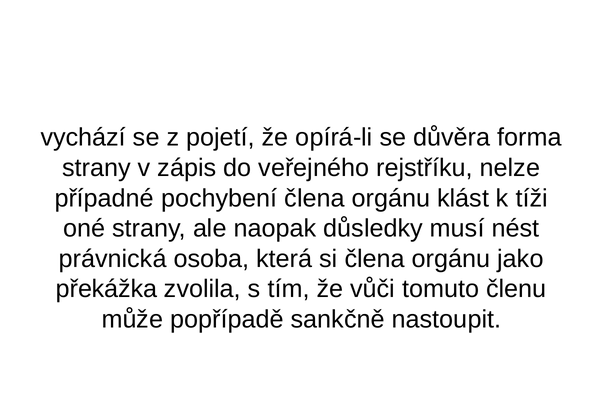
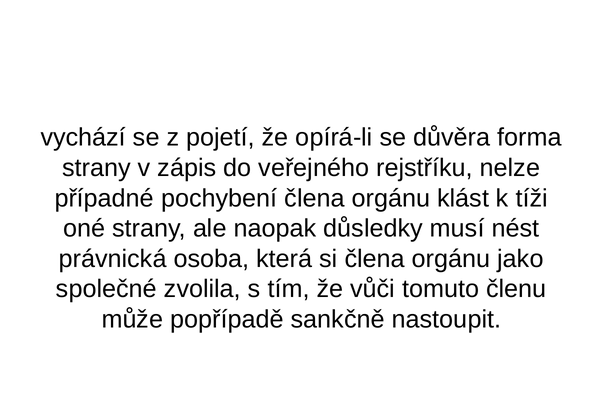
překážka: překážka -> společné (106, 289)
